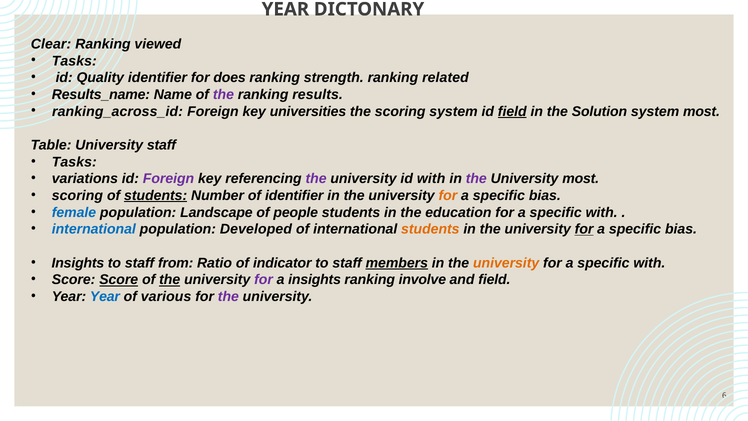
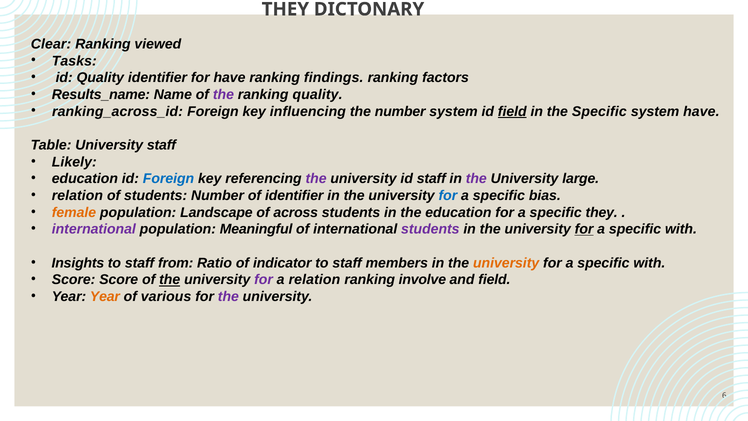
YEAR: YEAR -> THEY (285, 9)
for does: does -> have (230, 78)
strength: strength -> findings (334, 78)
related: related -> factors (445, 78)
ranking results: results -> quality (318, 95)
universities: universities -> influencing (308, 111)
the scoring: scoring -> number (400, 111)
the Solution: Solution -> Specific (599, 111)
system most: most -> have (701, 111)
Tasks: Tasks -> Likely (74, 162)
variations: variations -> education (85, 179)
Foreign colour: purple -> blue (169, 179)
id with: with -> staff (431, 179)
University most: most -> large (581, 179)
scoring: scoring -> relation (77, 195)
students underline: present -> none (156, 195)
for colour: orange -> blue (448, 195)
female colour: blue -> orange (74, 212)
people: people -> across (296, 212)
with: with -> they (602, 212)
international colour: blue -> purple (94, 229)
Developed: Developed -> Meaningful (256, 229)
students colour: orange -> purple (430, 229)
bias: bias -> with (681, 229)
members underline: present -> none (397, 263)
Score underline: present -> none (119, 280)
a insights: insights -> relation (314, 280)
Year colour: blue -> orange (105, 296)
